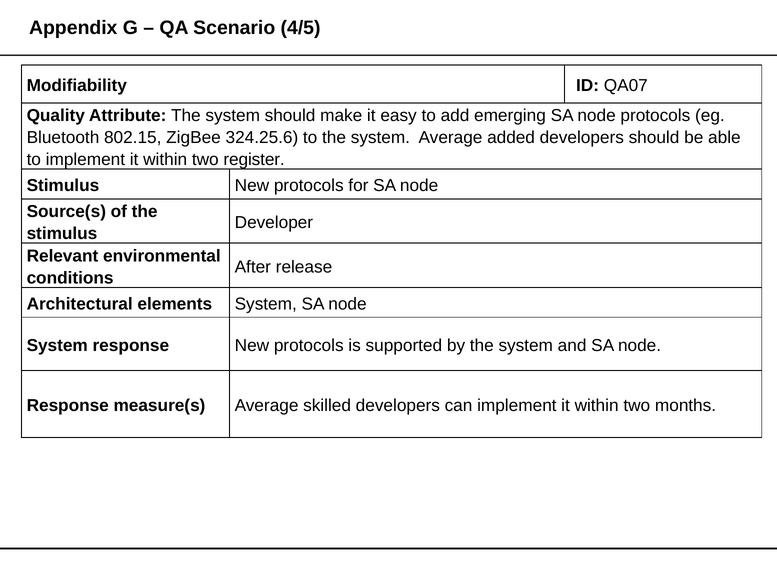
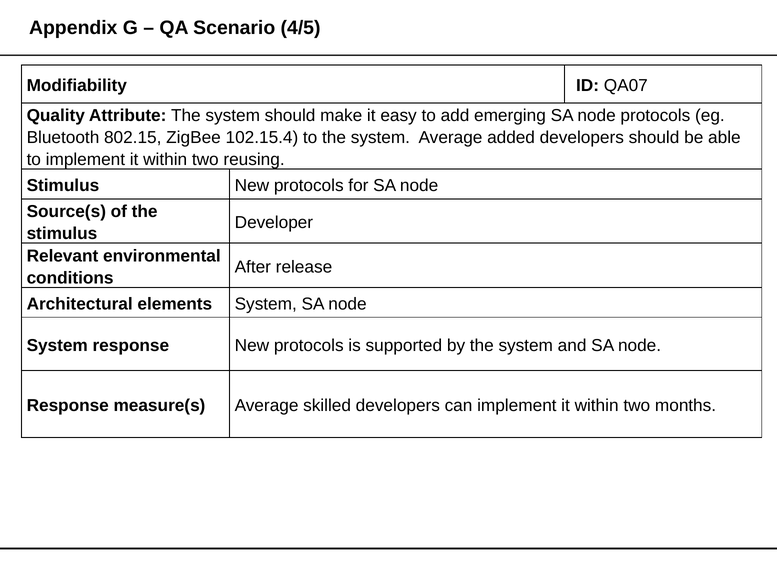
324.25.6: 324.25.6 -> 102.15.4 (262, 138)
register: register -> reusing (254, 160)
